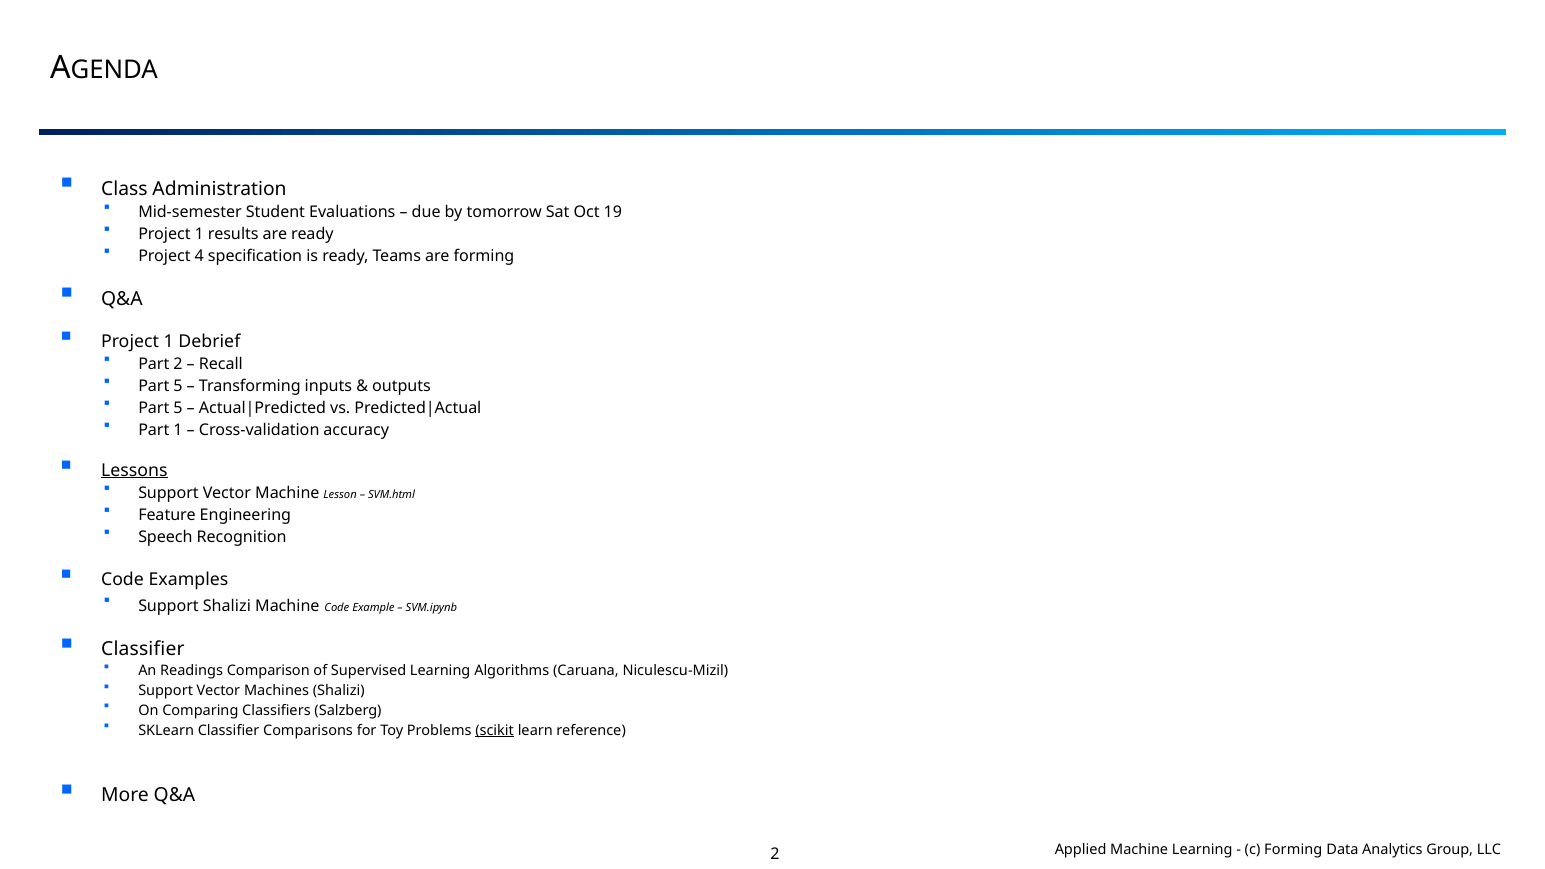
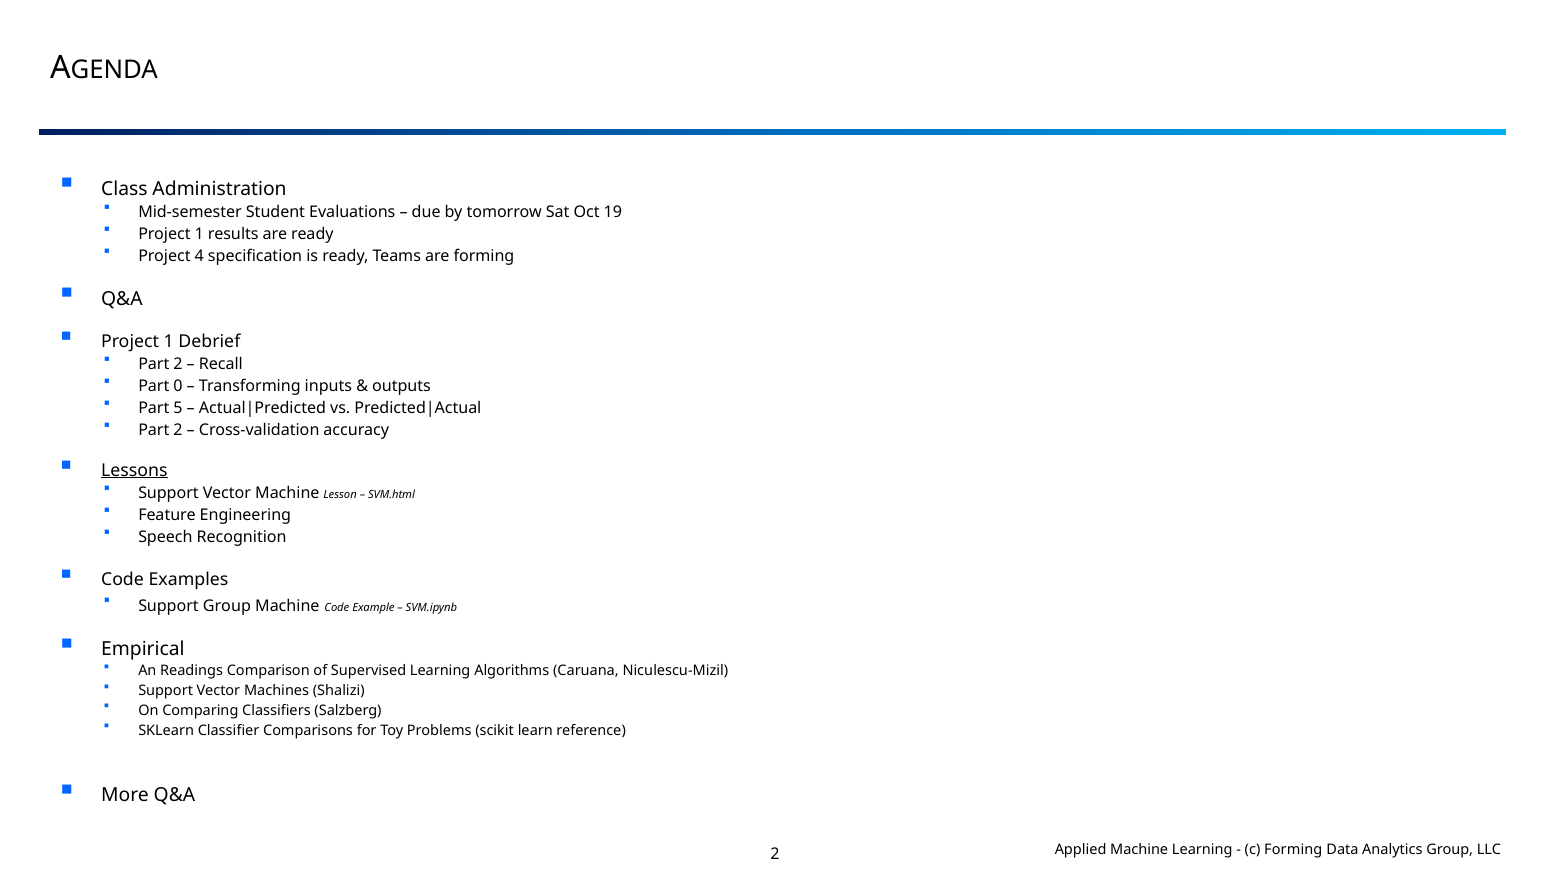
5: 5 -> 0 (178, 386)
1: 1 -> 2 (178, 430)
Support Shalizi: Shalizi -> Group (227, 606)
Classifier: Classifier -> Empirical (143, 649)
scikit underline: present -> none (495, 730)
